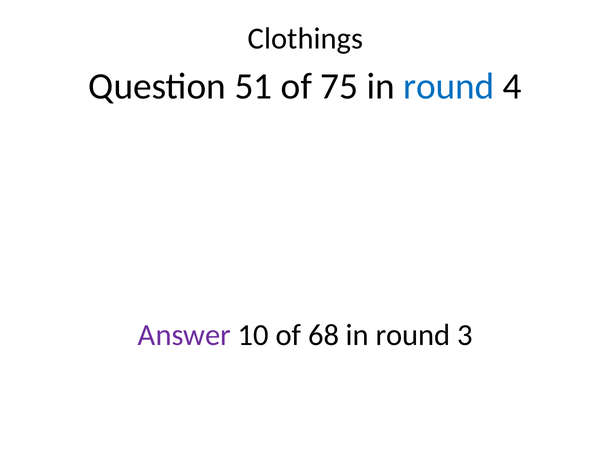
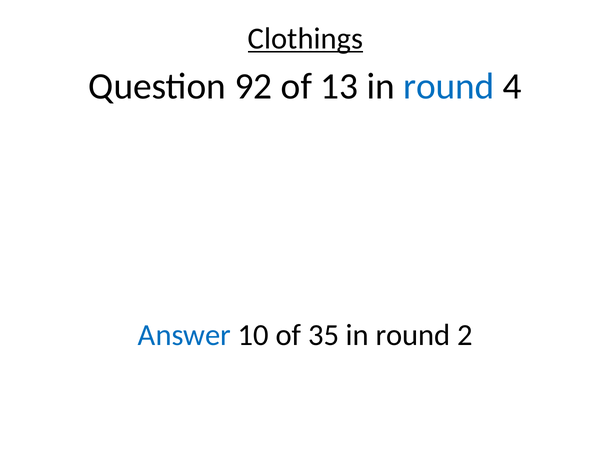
Clothings underline: none -> present (305, 39)
51: 51 -> 92 (253, 86)
75: 75 -> 13 (339, 86)
Answer colour: purple -> blue (184, 335)
68: 68 -> 35 (324, 335)
3: 3 -> 2 (465, 335)
